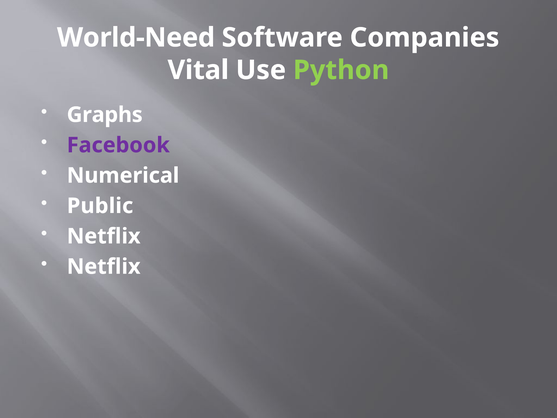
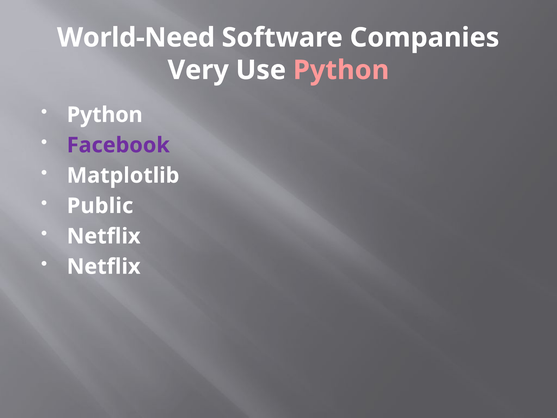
Vital: Vital -> Very (198, 70)
Python colour: light green -> pink (341, 70)
Graphs: Graphs -> Python (105, 115)
Numerical: Numerical -> Matplotlib (123, 175)
